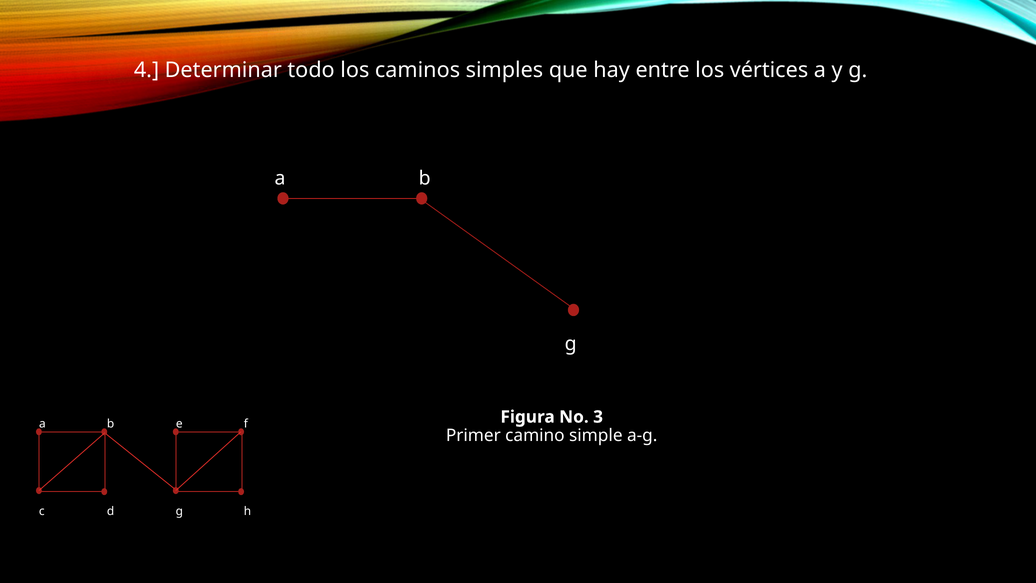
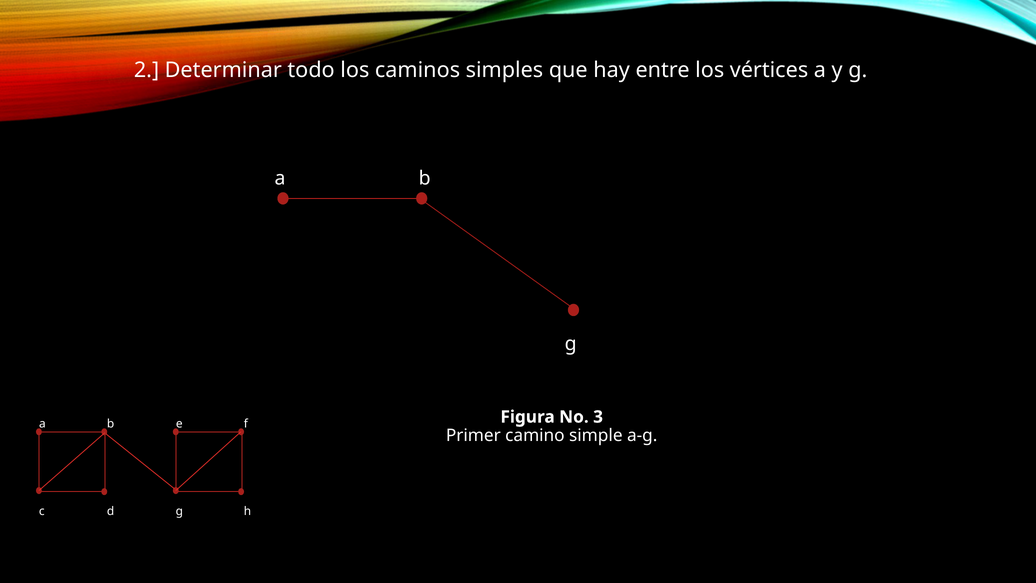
4: 4 -> 2 (147, 70)
